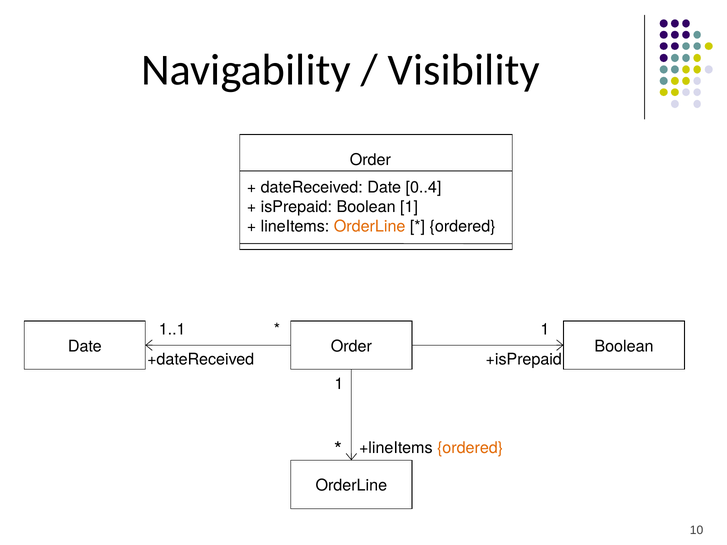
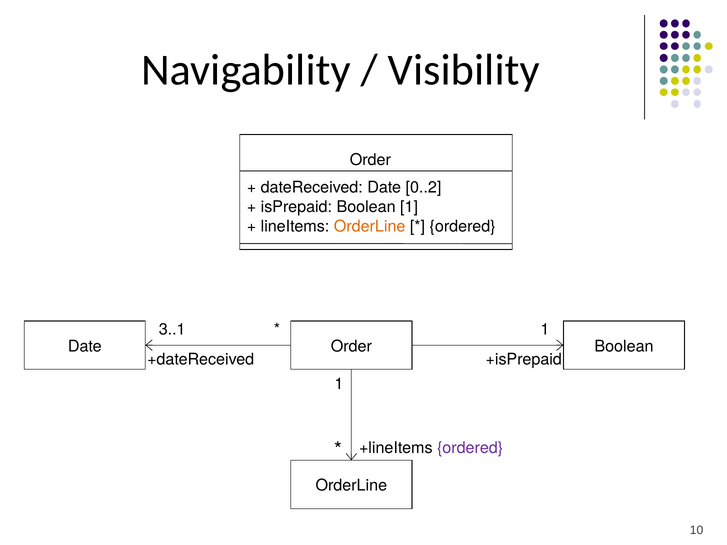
0..4: 0..4 -> 0..2 (423, 188)
1..1: 1..1 -> 3..1 (172, 329)
ordered colour: orange -> purple (470, 448)
